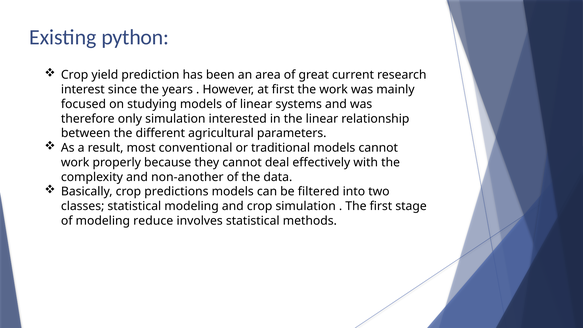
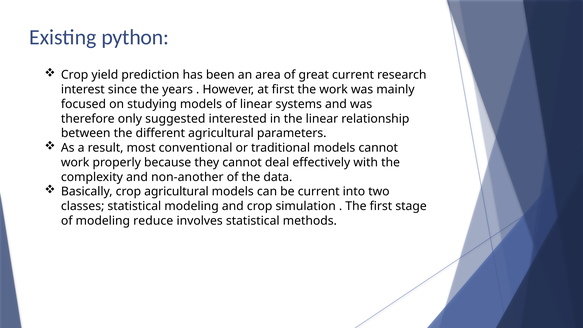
only simulation: simulation -> suggested (175, 119)
crop predictions: predictions -> agricultural (176, 192)
be filtered: filtered -> current (319, 192)
